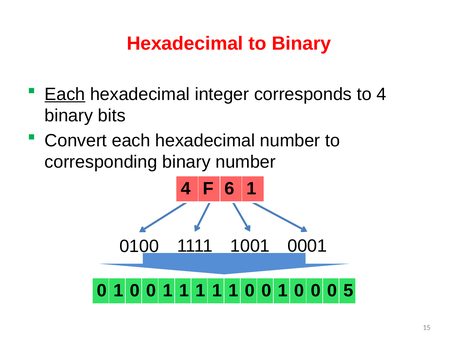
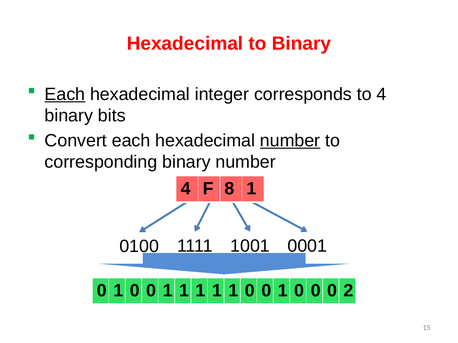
number underline: none -> present (290, 141)
6: 6 -> 8 (230, 189)
5: 5 -> 2 (349, 291)
